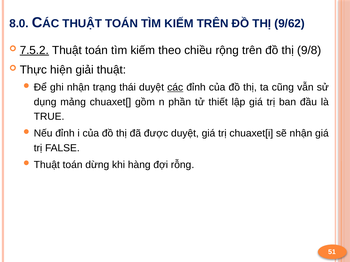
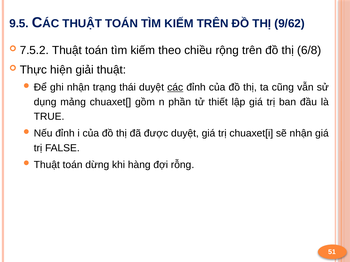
8.0: 8.0 -> 9.5 (19, 24)
7.5.2 underline: present -> none (34, 50)
9/8: 9/8 -> 6/8 (309, 50)
